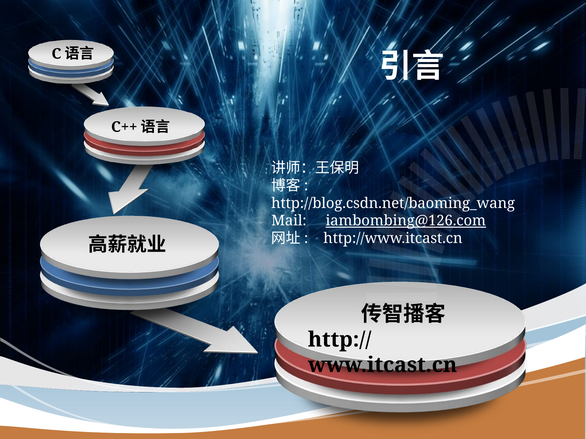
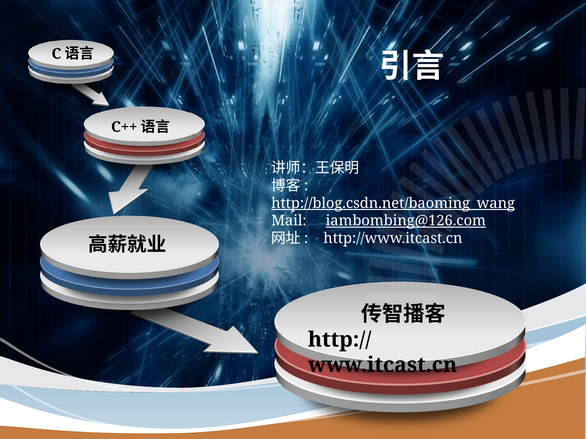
http://blog.csdn.net/baoming_wang underline: none -> present (393, 203)
